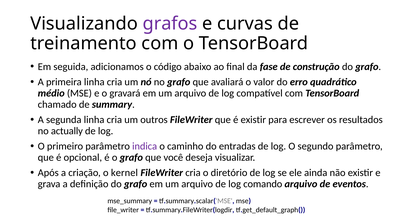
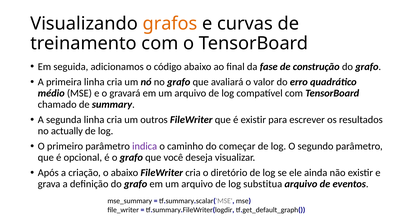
grafos colour: purple -> orange (170, 24)
entradas: entradas -> começar (237, 146)
o kernel: kernel -> abaixo (125, 173)
comando: comando -> substitua (263, 184)
